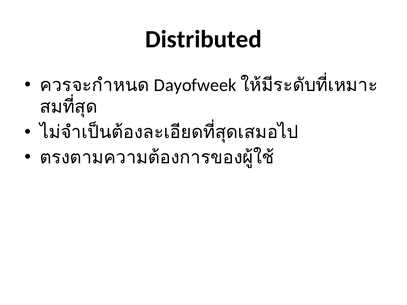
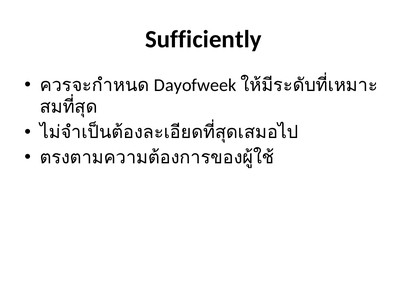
Distributed: Distributed -> Sufficiently (203, 39)
